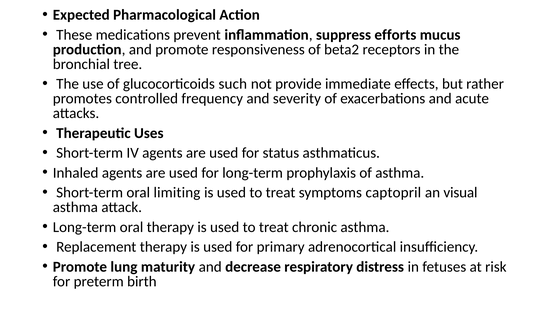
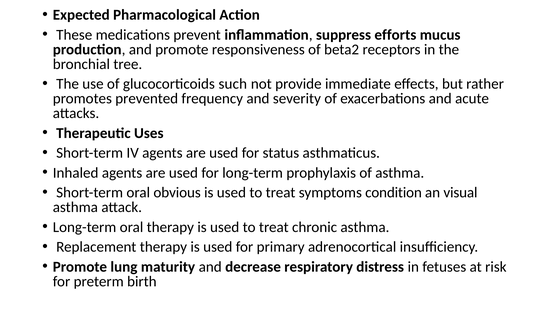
controlled: controlled -> prevented (147, 99)
limiting: limiting -> obvious (177, 192)
captopril: captopril -> condition (394, 192)
